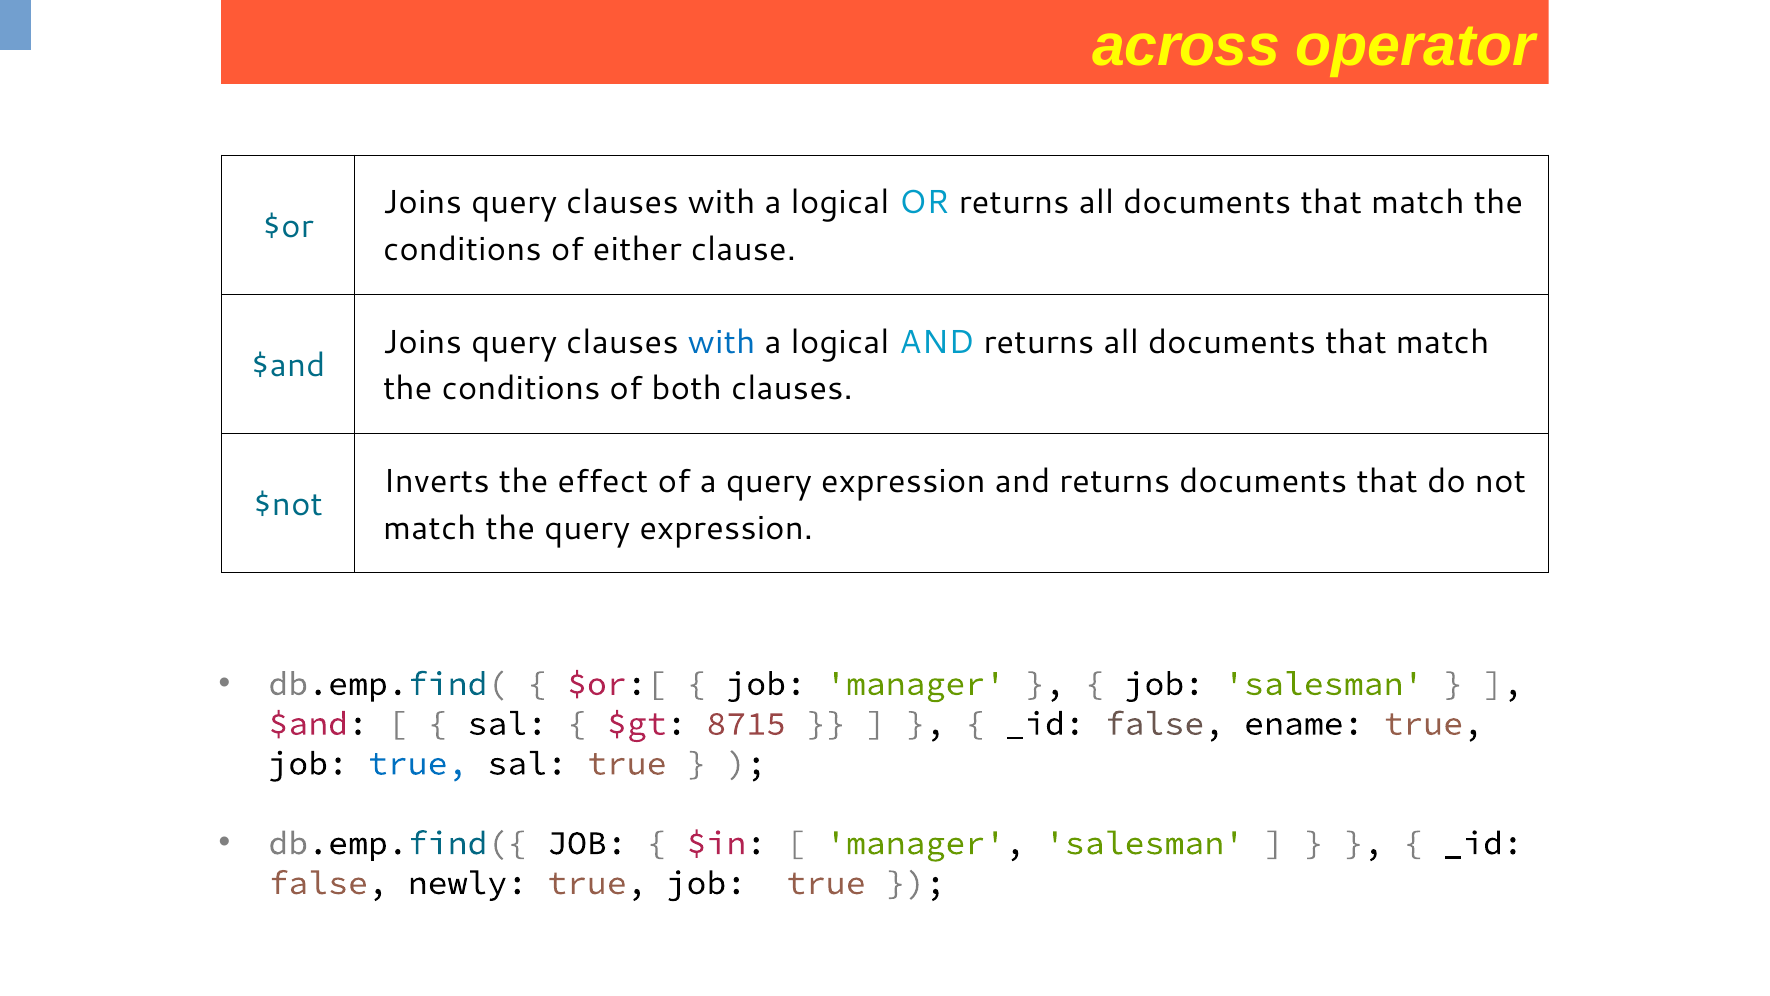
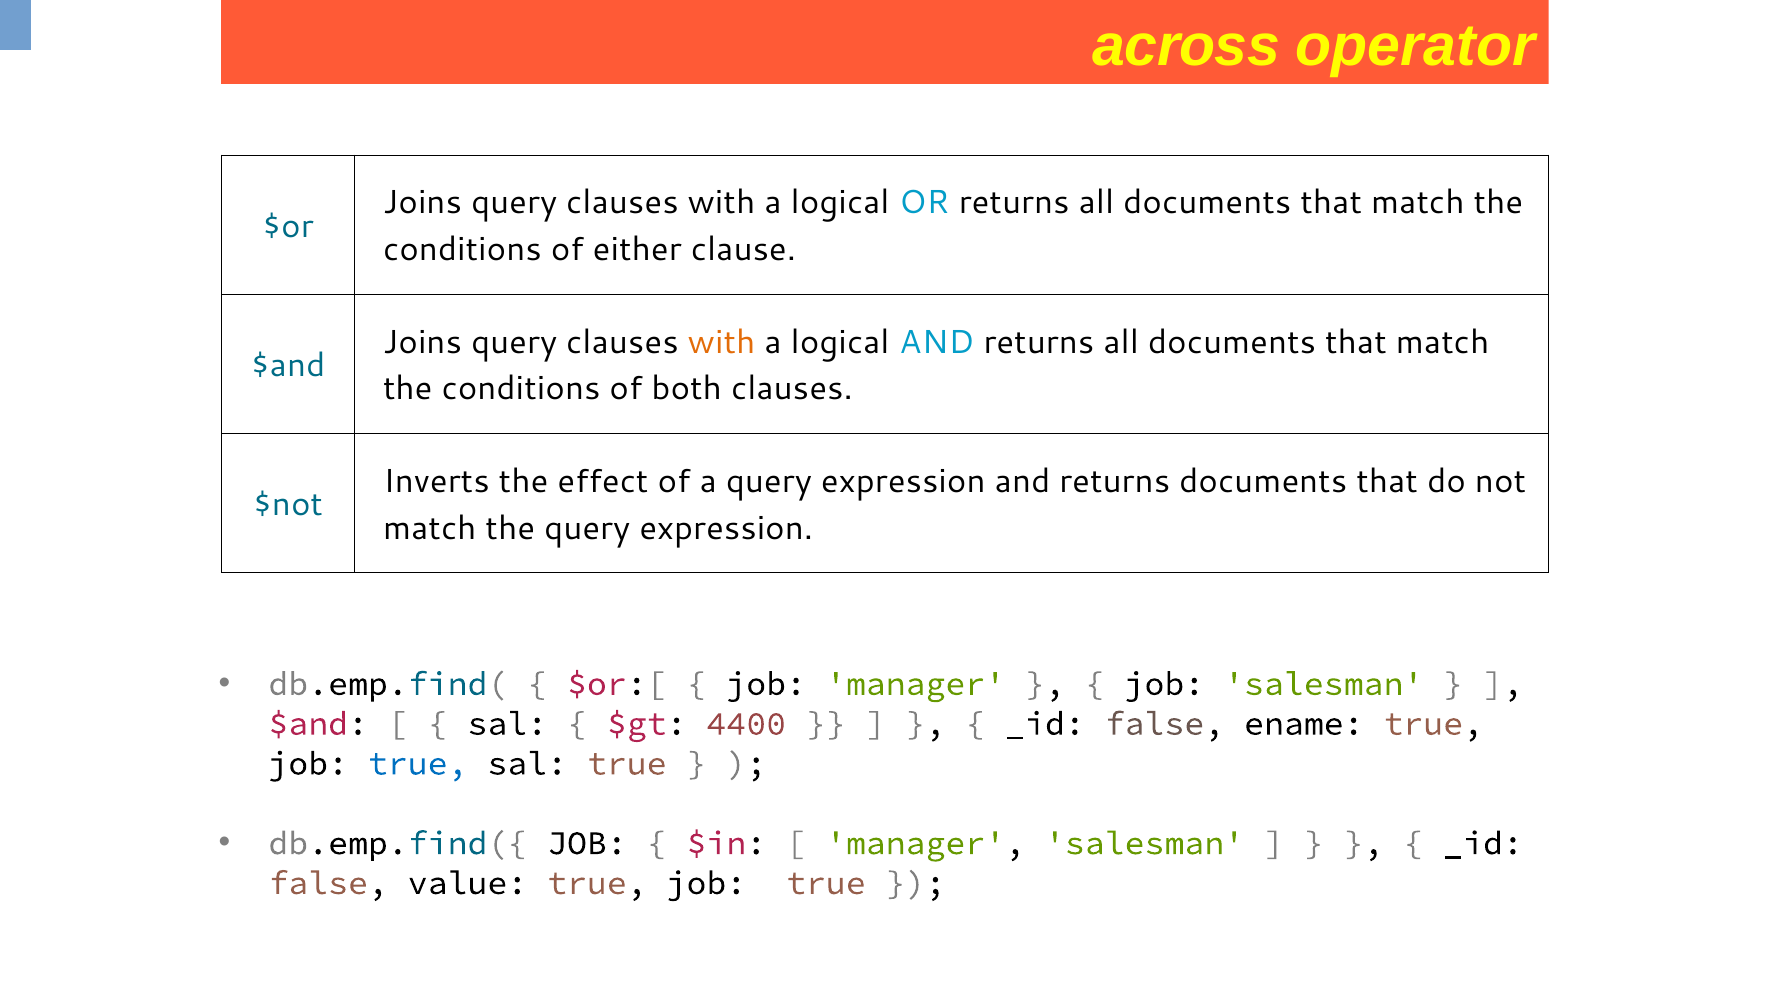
with colour: blue -> orange (722, 342)
8715: 8715 -> 4400 (746, 723)
newly: newly -> value (467, 883)
